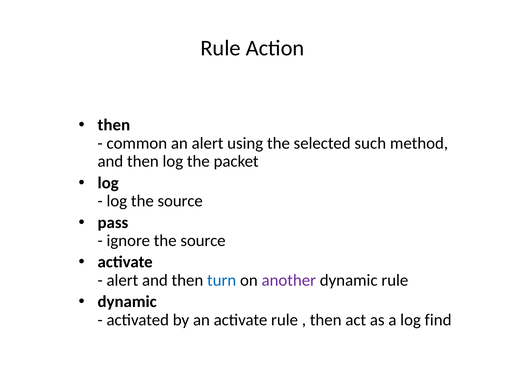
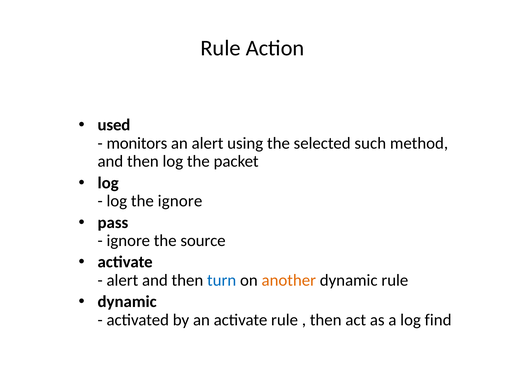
then: then -> used (114, 125)
common: common -> monitors (137, 143)
log the source: source -> ignore (180, 201)
another colour: purple -> orange (289, 281)
